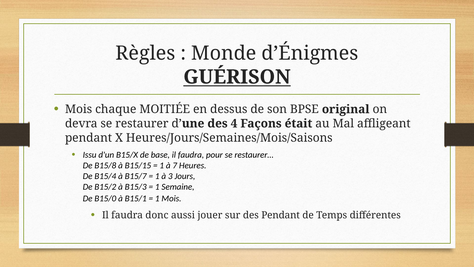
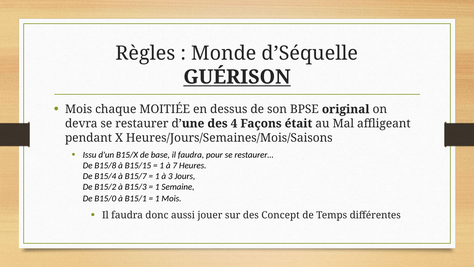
d’Énigmes: d’Énigmes -> d’Séquelle (310, 53)
des Pendant: Pendant -> Concept (281, 215)
